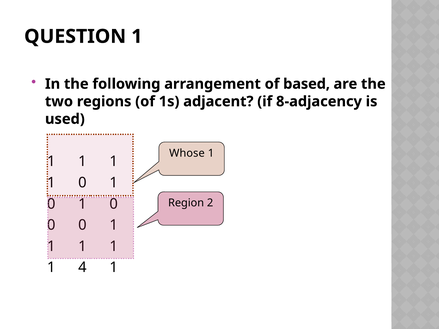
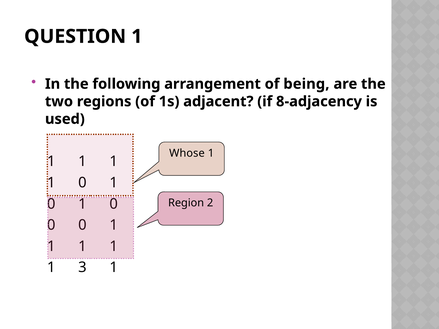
based: based -> being (306, 84)
4: 4 -> 3 (82, 268)
